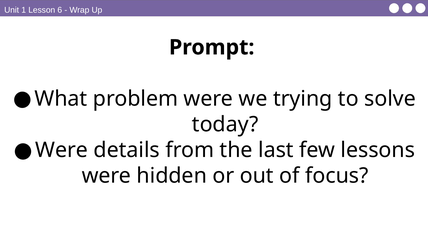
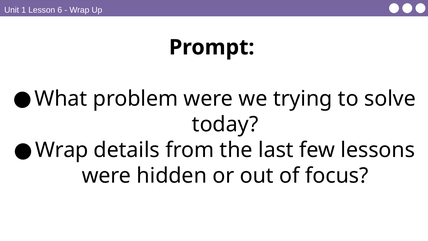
Were: Were -> Wrap (62, 150)
